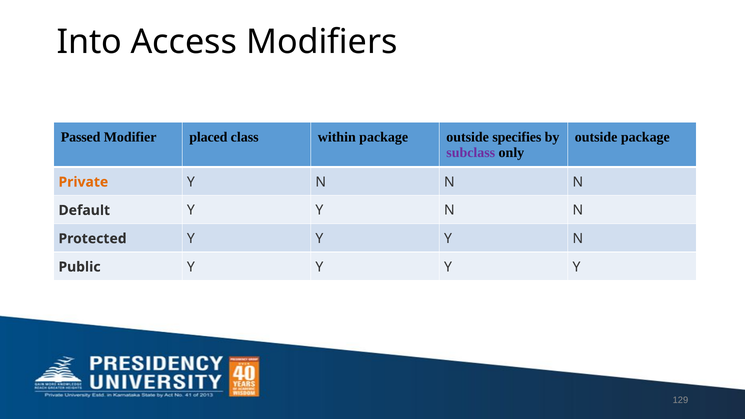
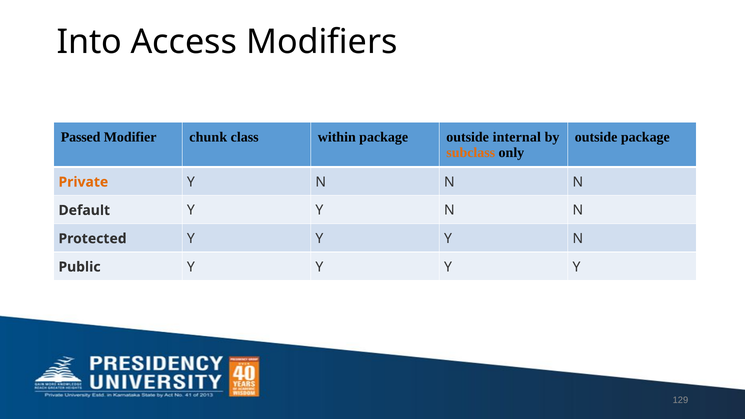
placed: placed -> chunk (208, 137)
specifies: specifies -> internal (517, 137)
subclass colour: purple -> orange (471, 153)
